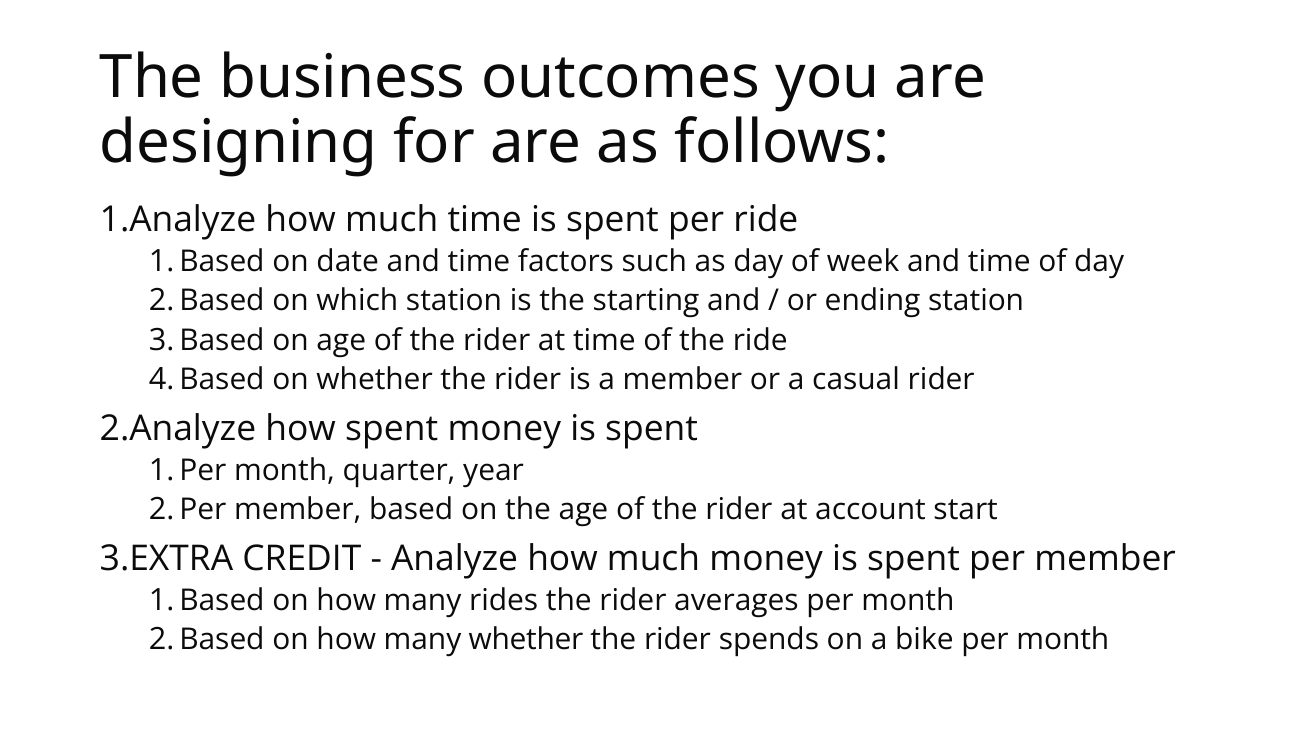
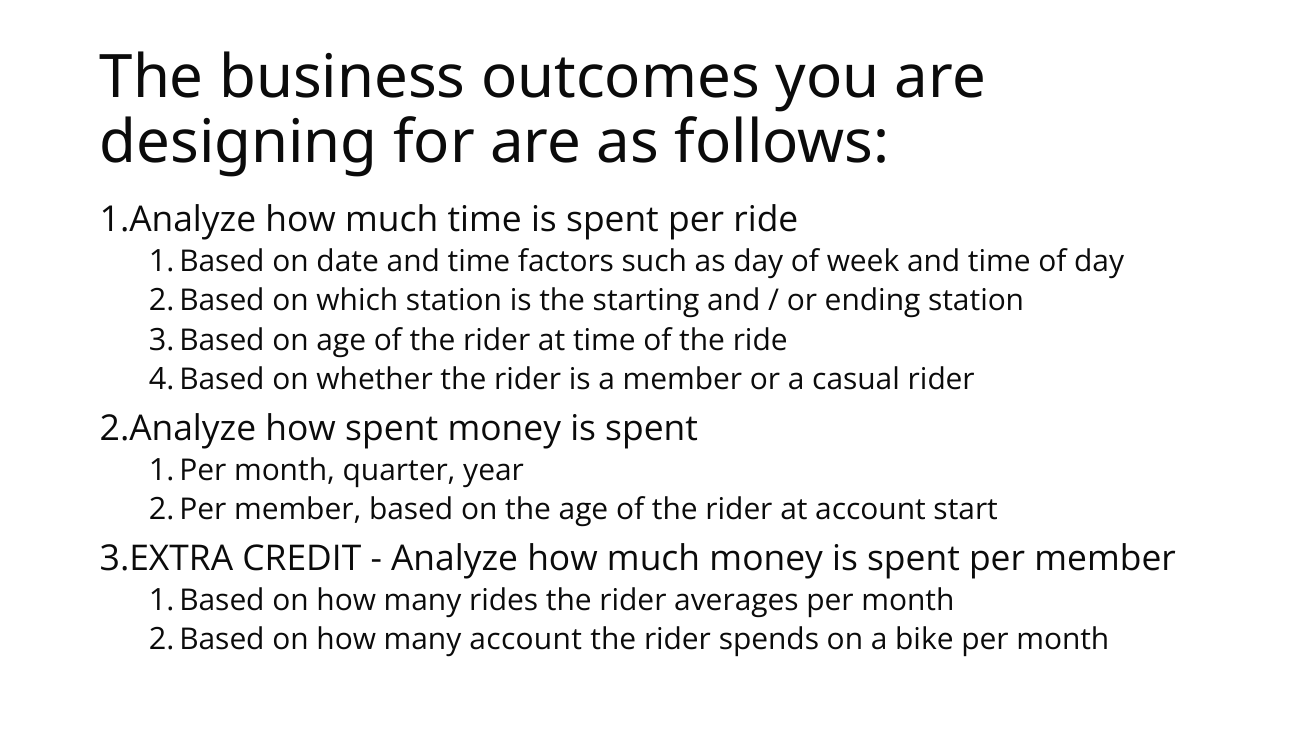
many whether: whether -> account (526, 640)
